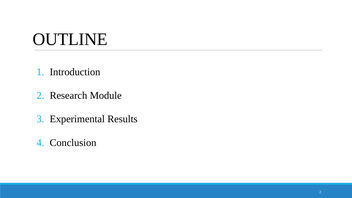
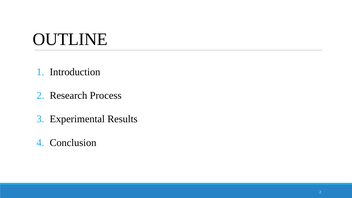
Module: Module -> Process (106, 95)
